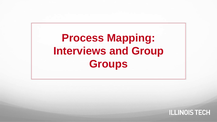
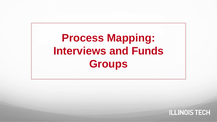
Group: Group -> Funds (148, 51)
